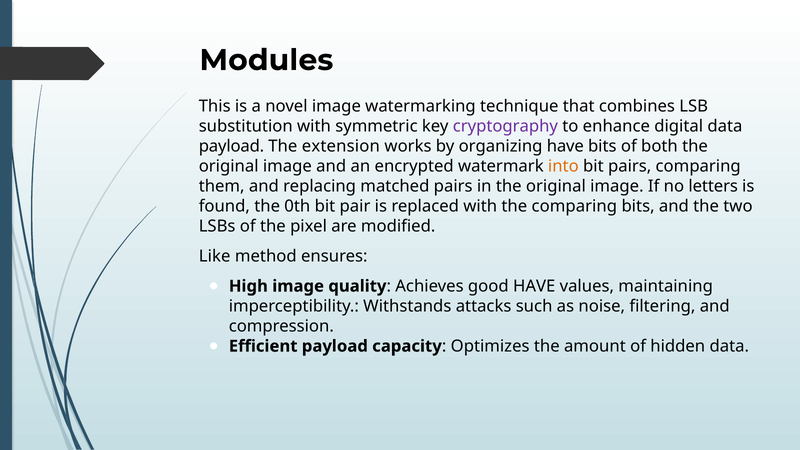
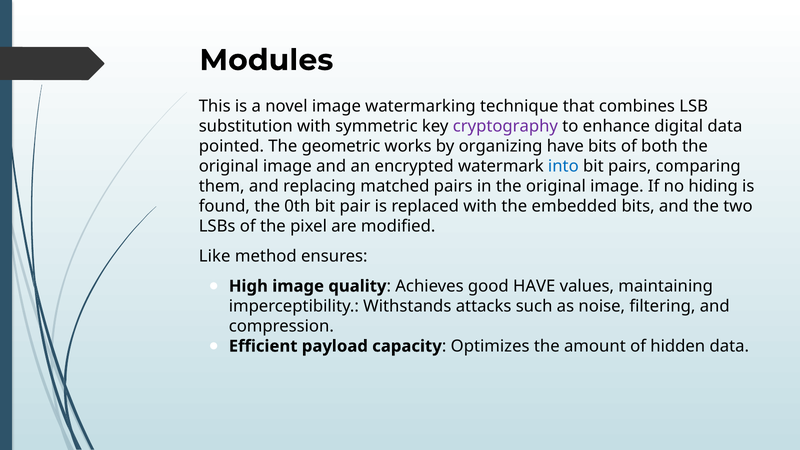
payload: payload -> pointed (231, 146)
extension: extension -> geometric (341, 146)
into colour: orange -> blue (563, 166)
letters: letters -> hiding (713, 186)
the comparing: comparing -> embedded (574, 206)
